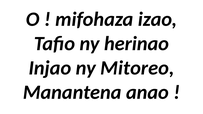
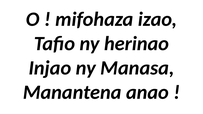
Mitoreo: Mitoreo -> Manasa (137, 68)
